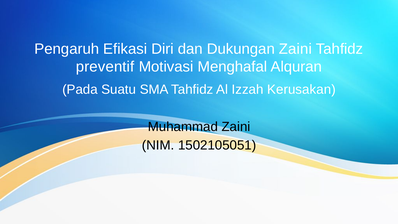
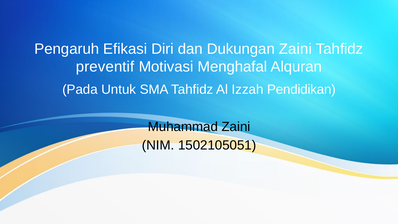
Suatu: Suatu -> Untuk (119, 89)
Kerusakan: Kerusakan -> Pendidikan (302, 89)
